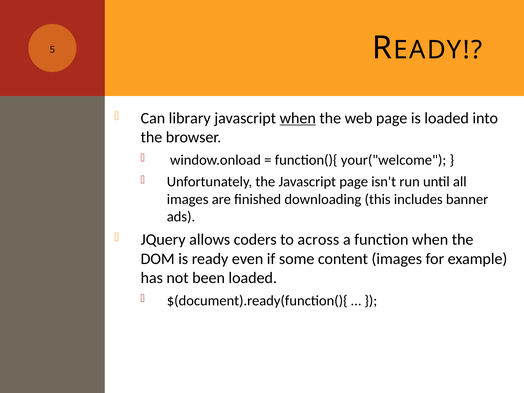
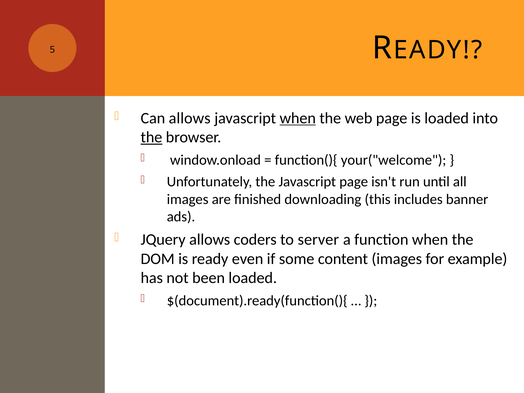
Can library: library -> allows (190, 118)
the underline: none -> present (151, 137)
across: across -> server (318, 240)
